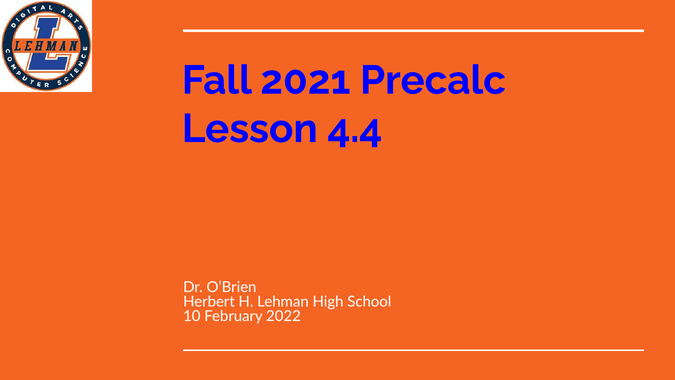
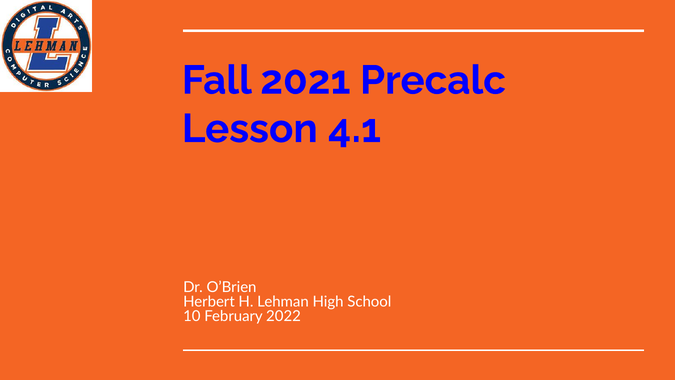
4.4: 4.4 -> 4.1 (355, 129)
